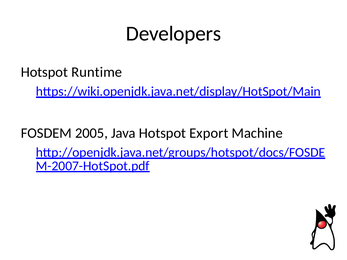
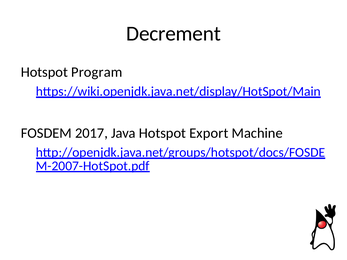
Developers: Developers -> Decrement (174, 34)
Runtime: Runtime -> Program (97, 72)
2005: 2005 -> 2017 (91, 133)
